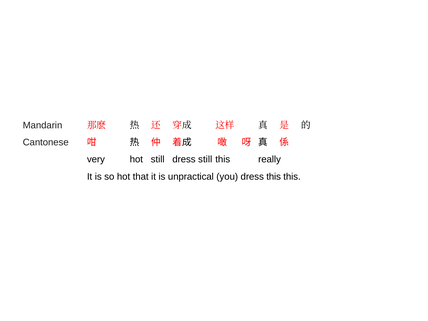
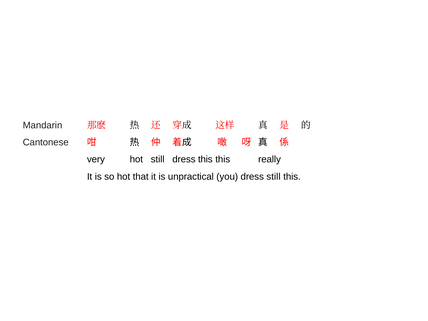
dress still: still -> this (205, 160)
dress this: this -> still (274, 177)
